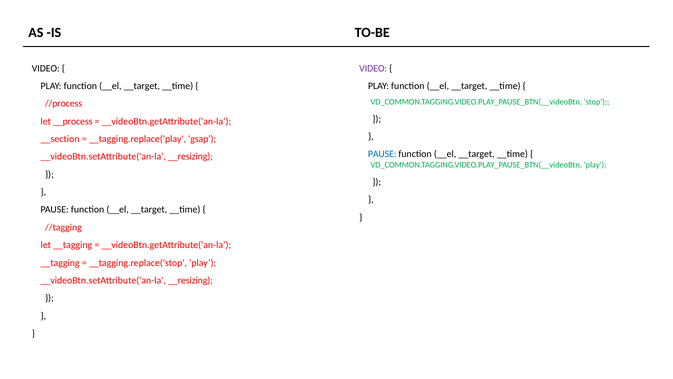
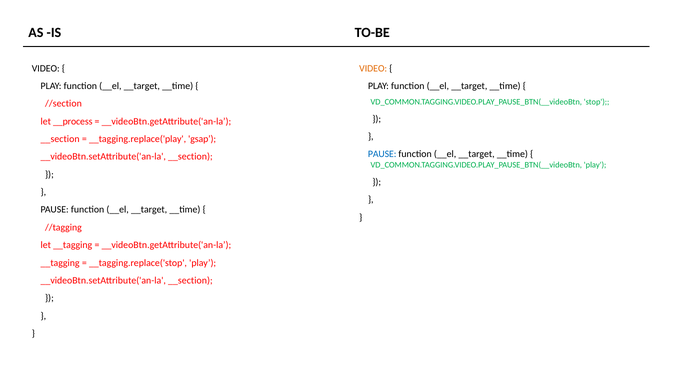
VIDEO colour: purple -> orange (373, 68)
//process: //process -> //section (63, 104)
__resizing: __resizing -> __section (190, 157)
__resizing: __resizing -> __section (190, 280)
